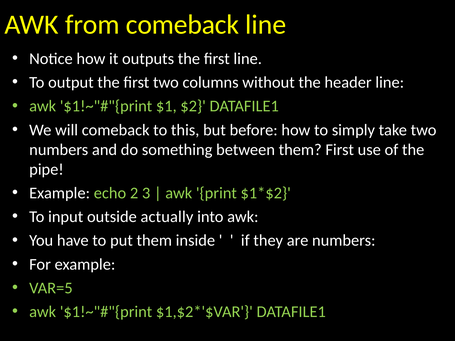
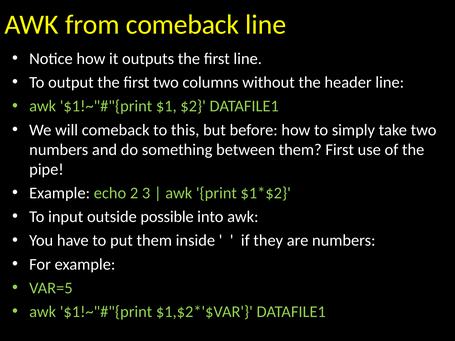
actually: actually -> possible (167, 217)
